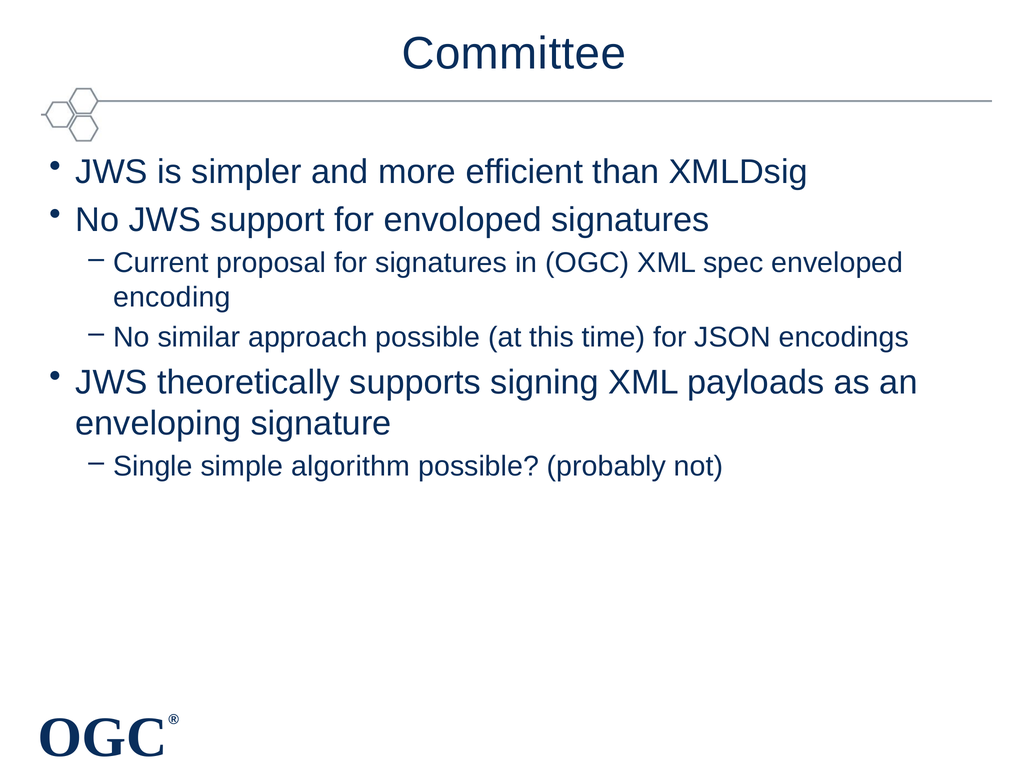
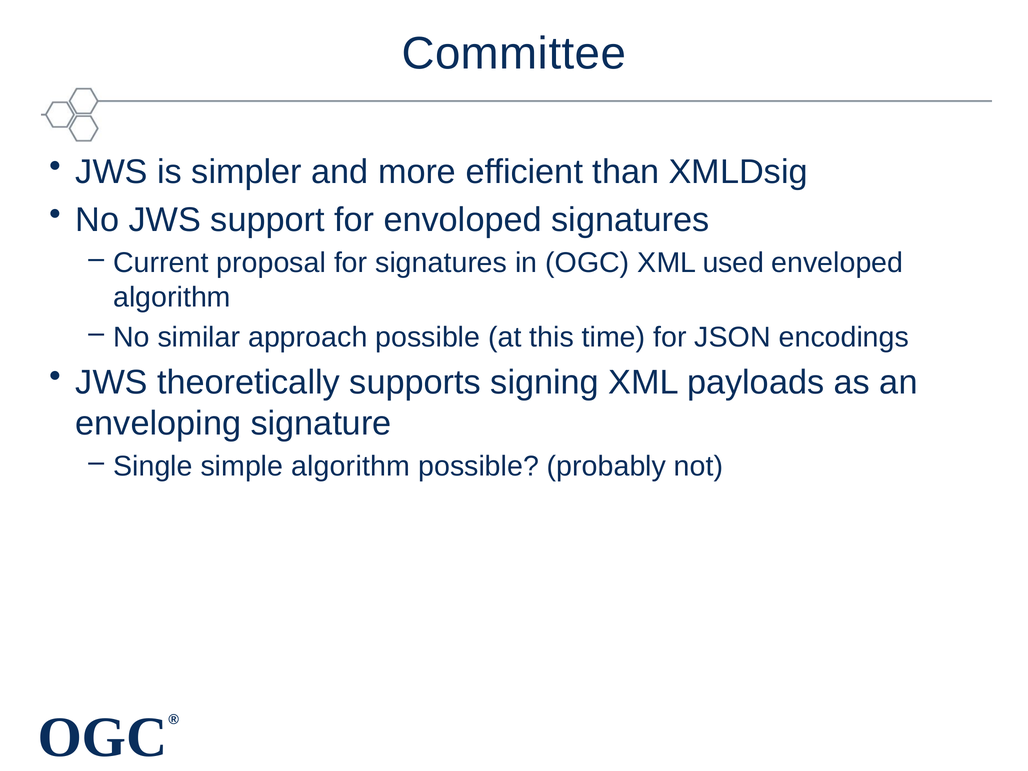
spec: spec -> used (733, 263)
encoding: encoding -> algorithm (172, 297)
